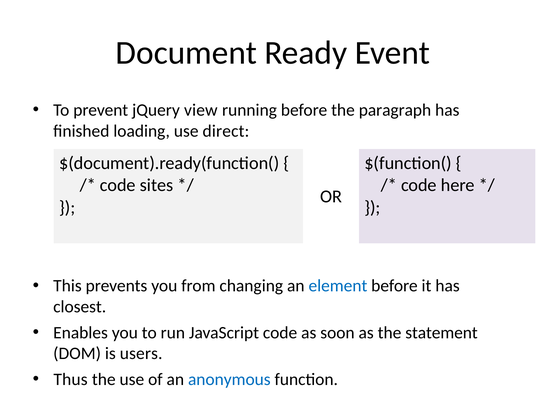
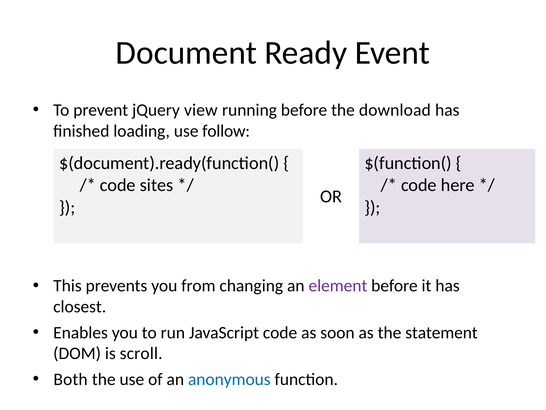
paragraph: paragraph -> download (395, 110)
direct: direct -> follow (226, 131)
element colour: blue -> purple (338, 286)
users: users -> scroll (141, 353)
Thus: Thus -> Both (71, 379)
